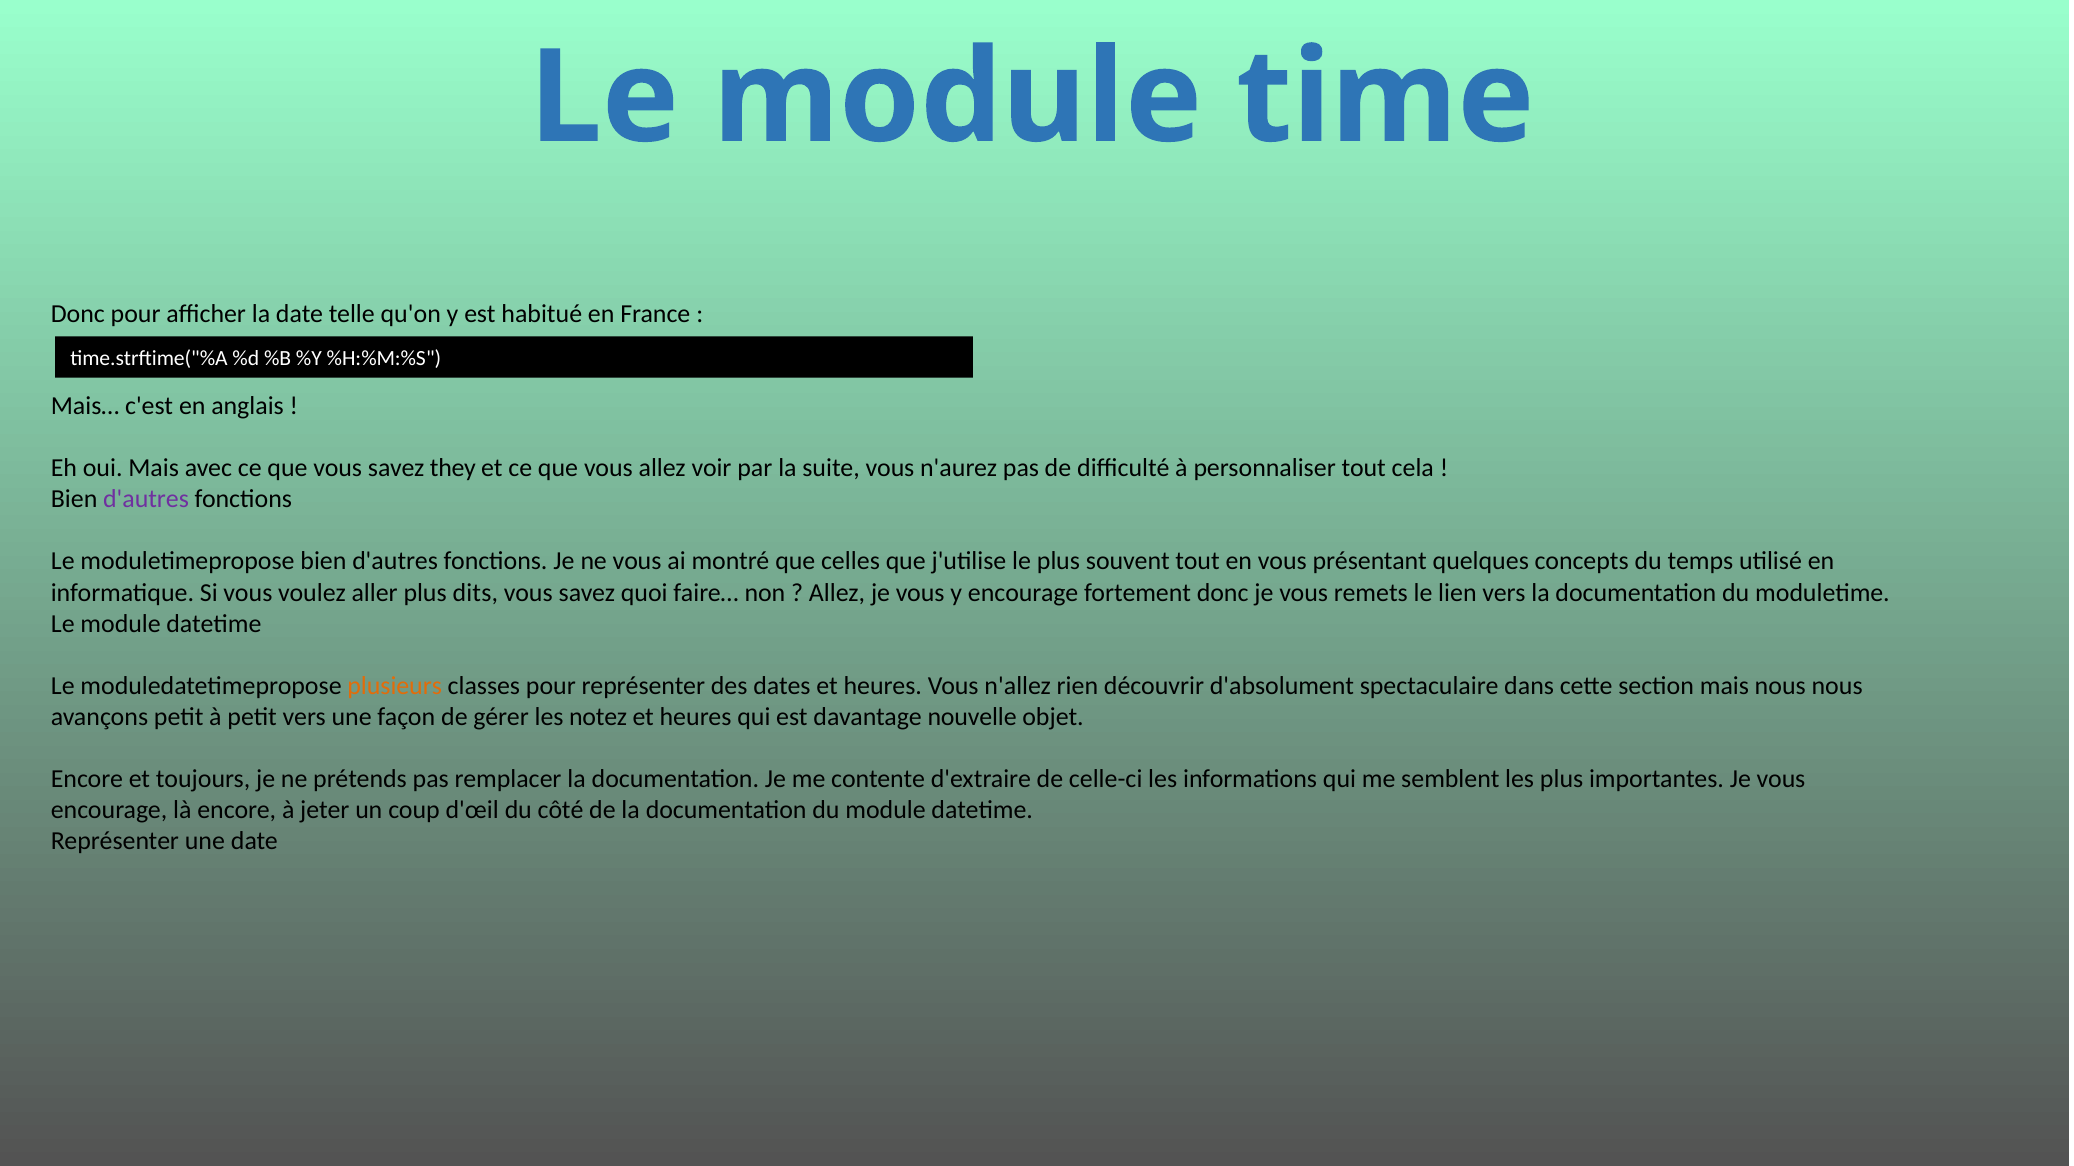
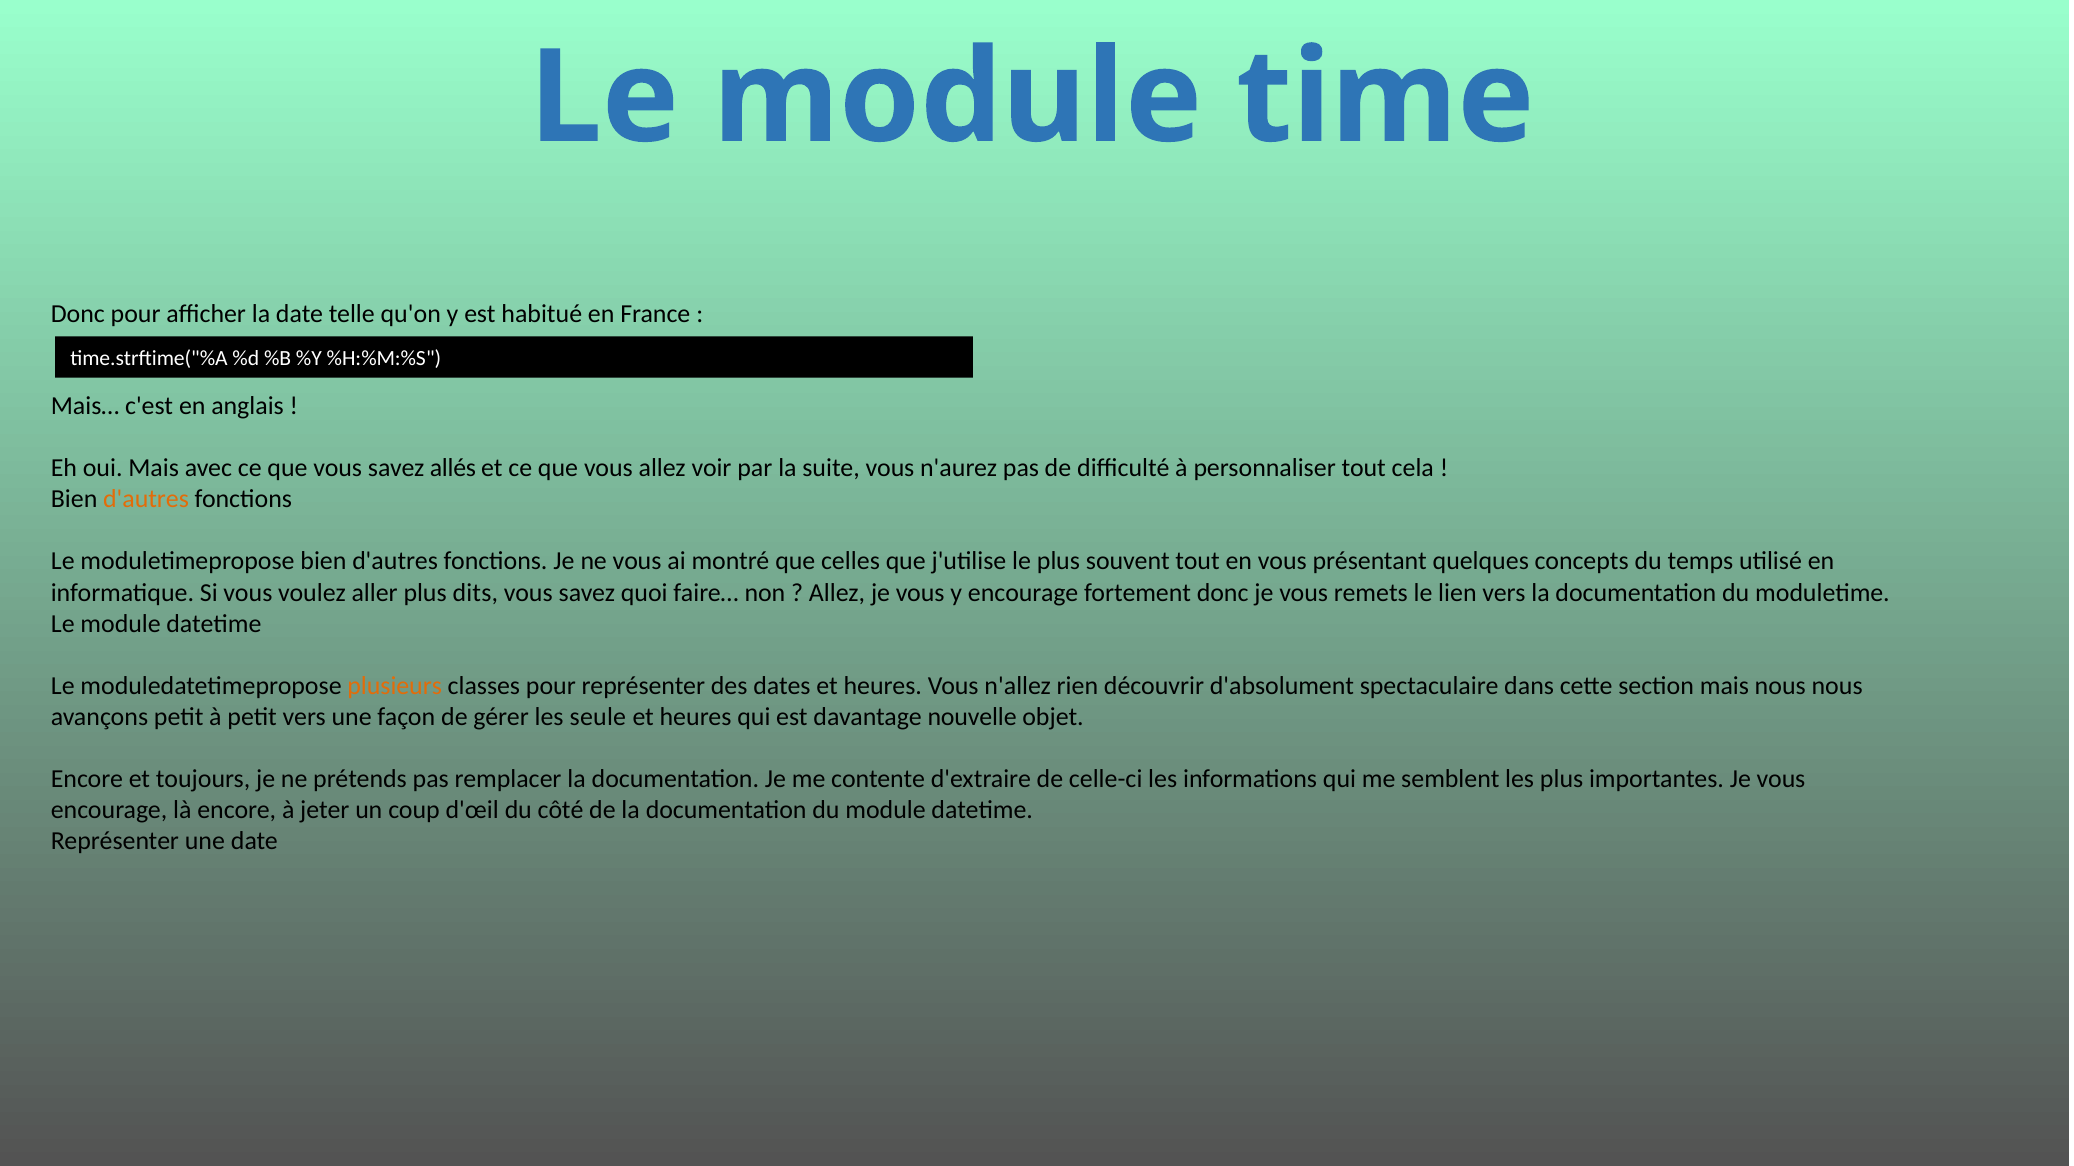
they: they -> allés (453, 468)
d'autres colour: purple -> orange (146, 499)
notez: notez -> seule (598, 717)
